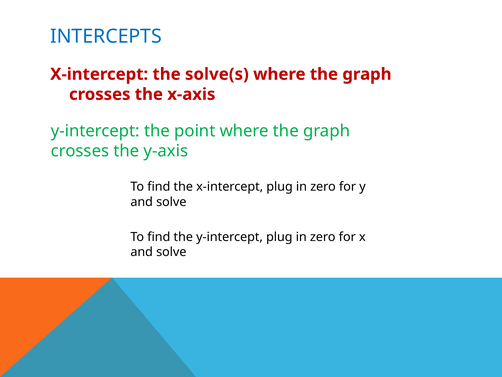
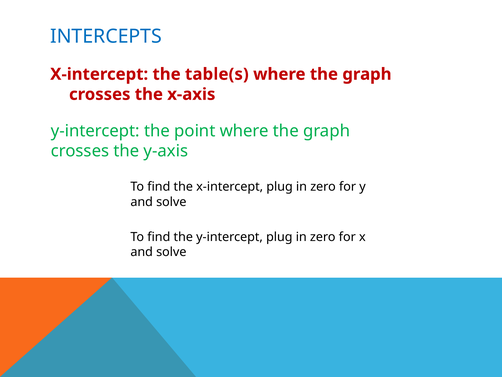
solve(s: solve(s -> table(s (217, 74)
